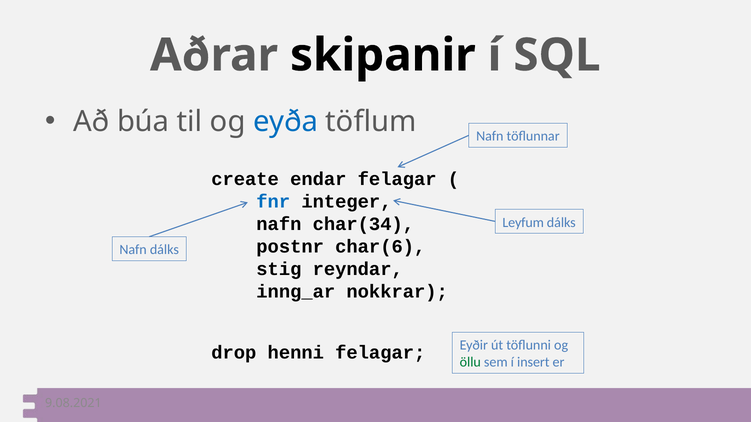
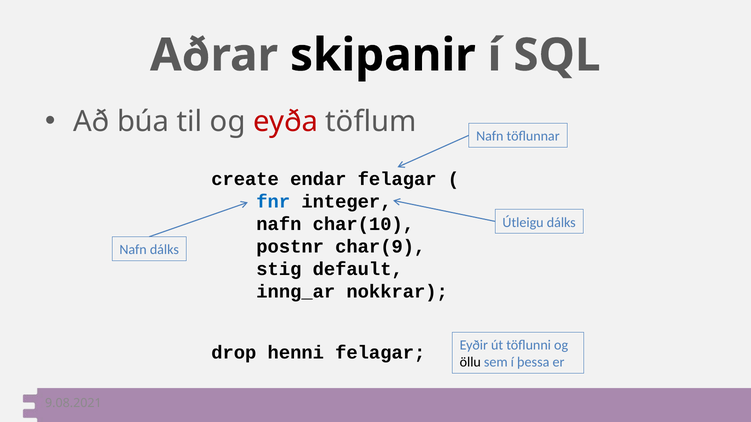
eyða colour: blue -> red (286, 122)
Leyfum: Leyfum -> Útleigu (523, 223)
char(34: char(34 -> char(10 (363, 224)
char(6: char(6 -> char(9 (380, 247)
reyndar: reyndar -> default (358, 269)
öllu colour: green -> black (470, 363)
insert: insert -> þessa (533, 363)
